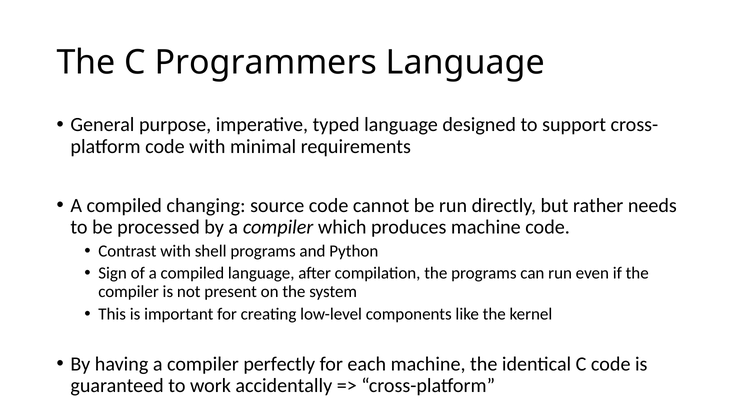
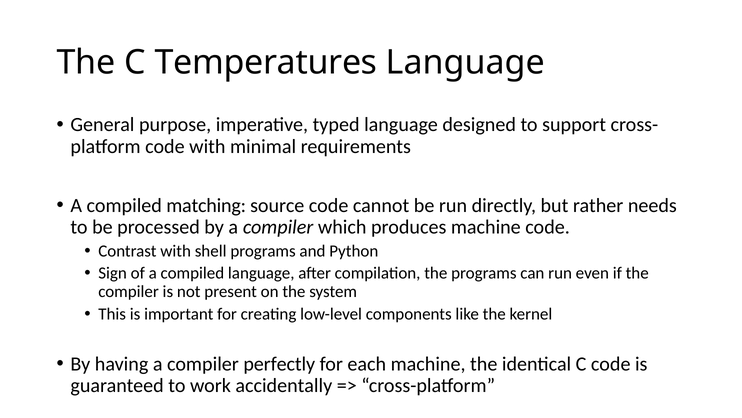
Programmers: Programmers -> Temperatures (266, 62)
changing: changing -> matching (206, 205)
